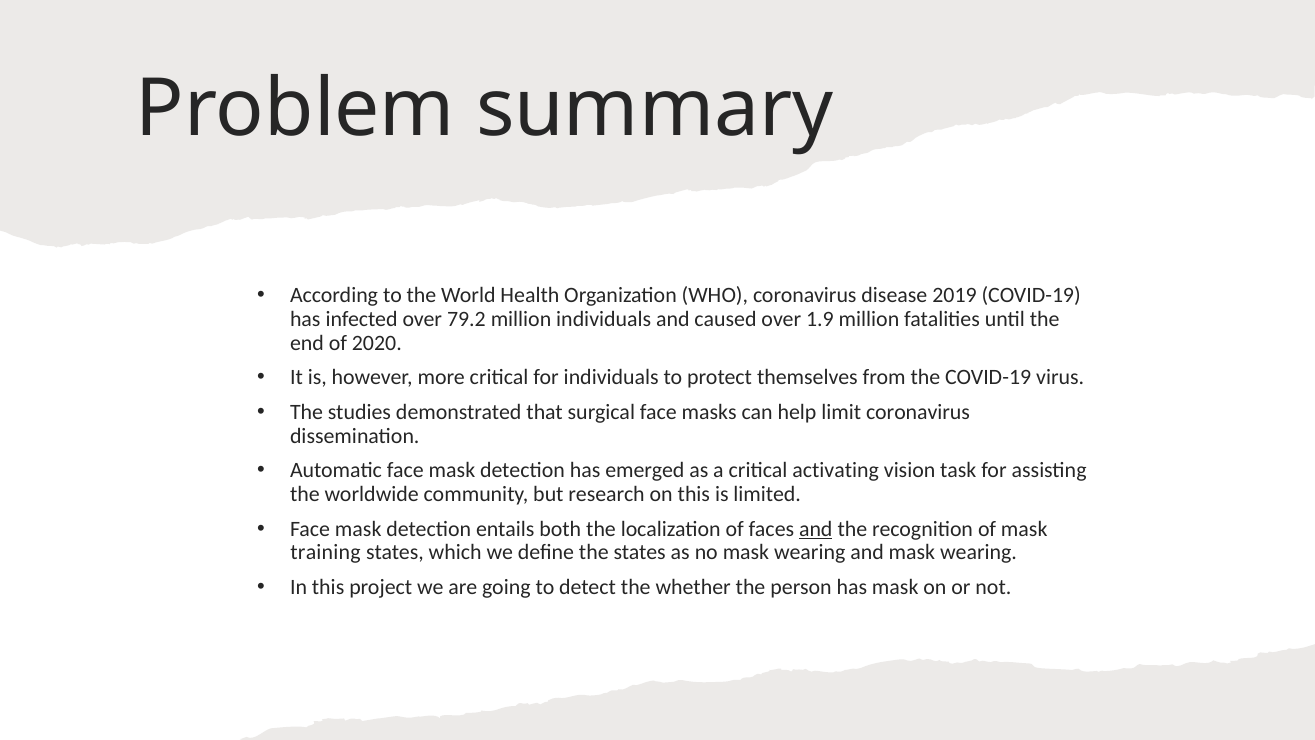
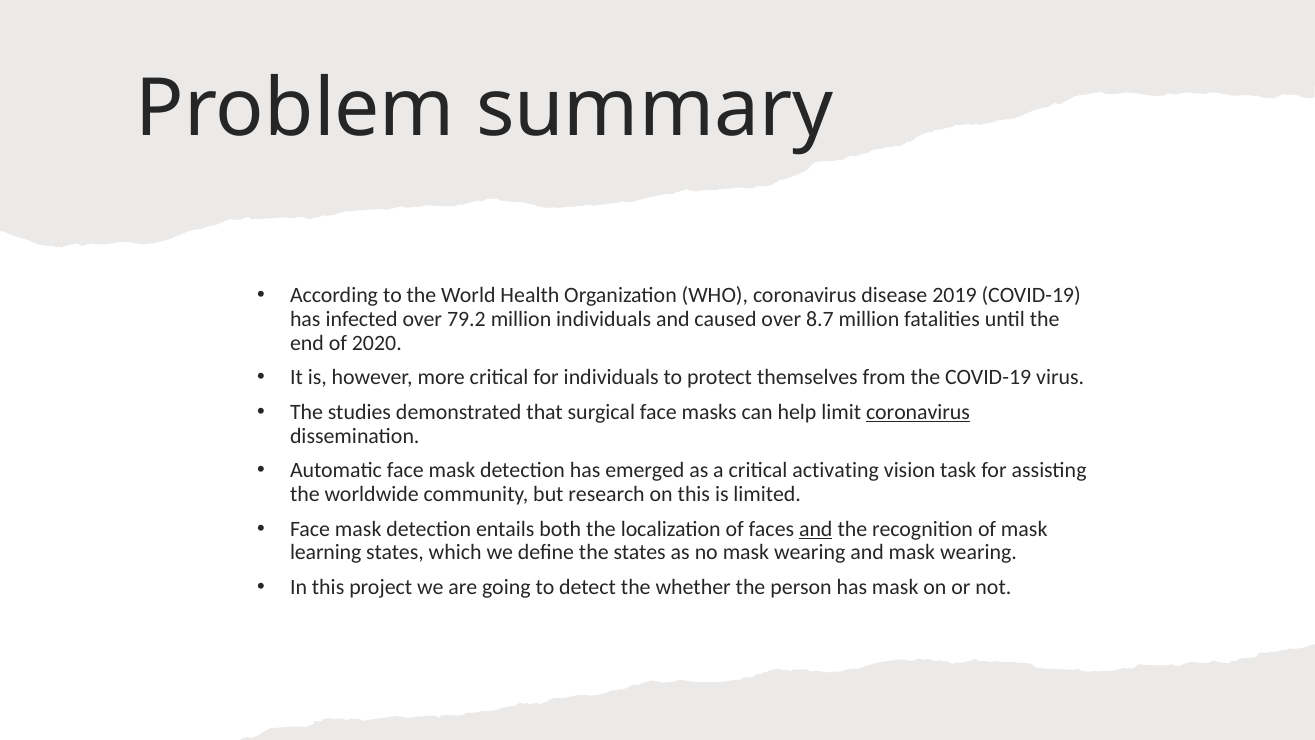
1.9: 1.9 -> 8.7 (820, 319)
coronavirus underline: none -> present (918, 412)
training: training -> learning (326, 552)
